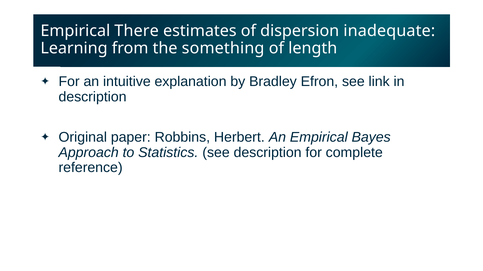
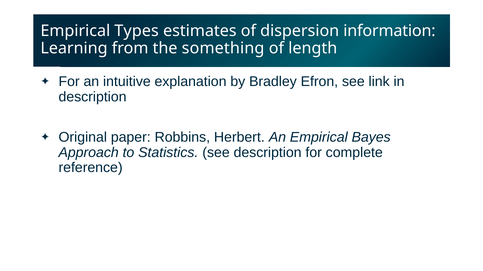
There: There -> Types (137, 31)
inadequate: inadequate -> information (389, 31)
